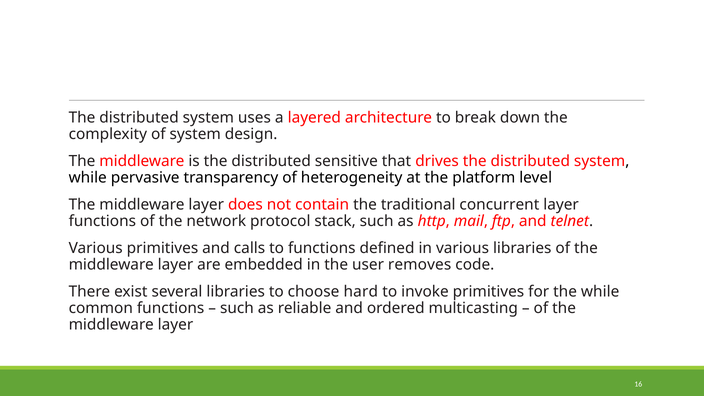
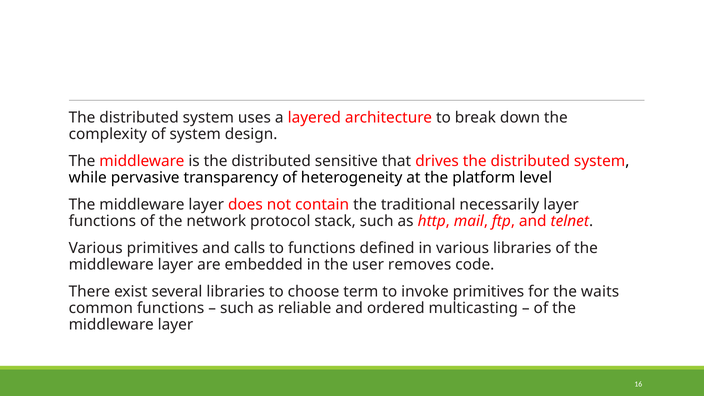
concurrent: concurrent -> necessarily (499, 204)
hard: hard -> term (361, 292)
the while: while -> waits (600, 292)
